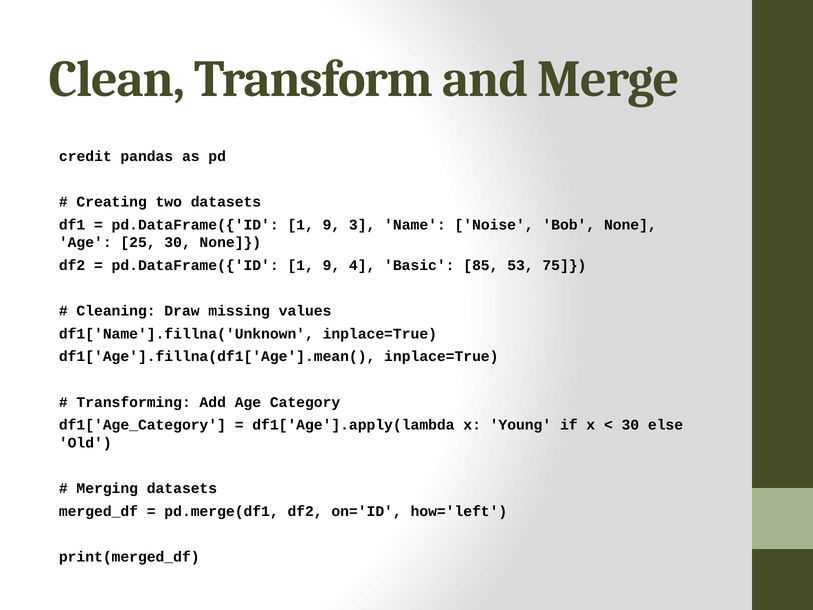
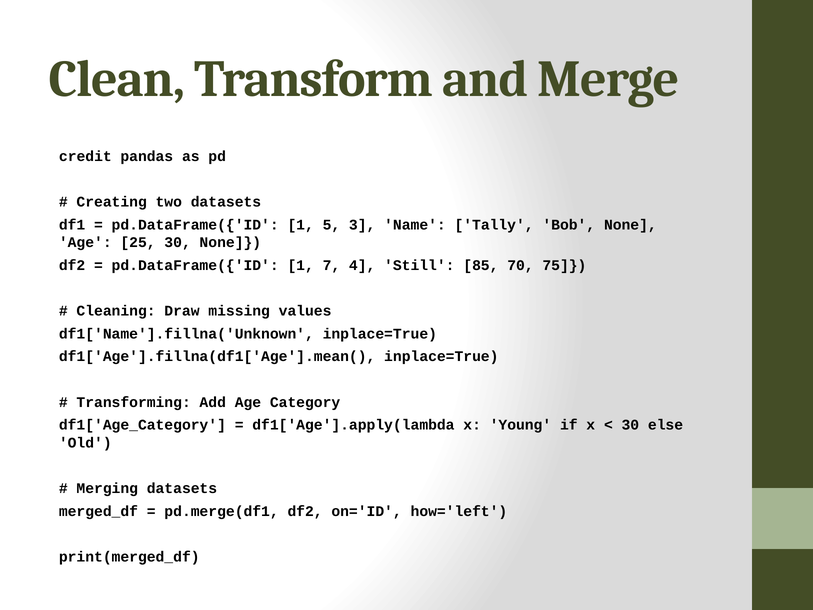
9: 9 -> 5 (331, 225)
Noise: Noise -> Tally (494, 225)
9: 9 -> 7 (331, 265)
Basic: Basic -> Still (419, 265)
53: 53 -> 70 (520, 265)
